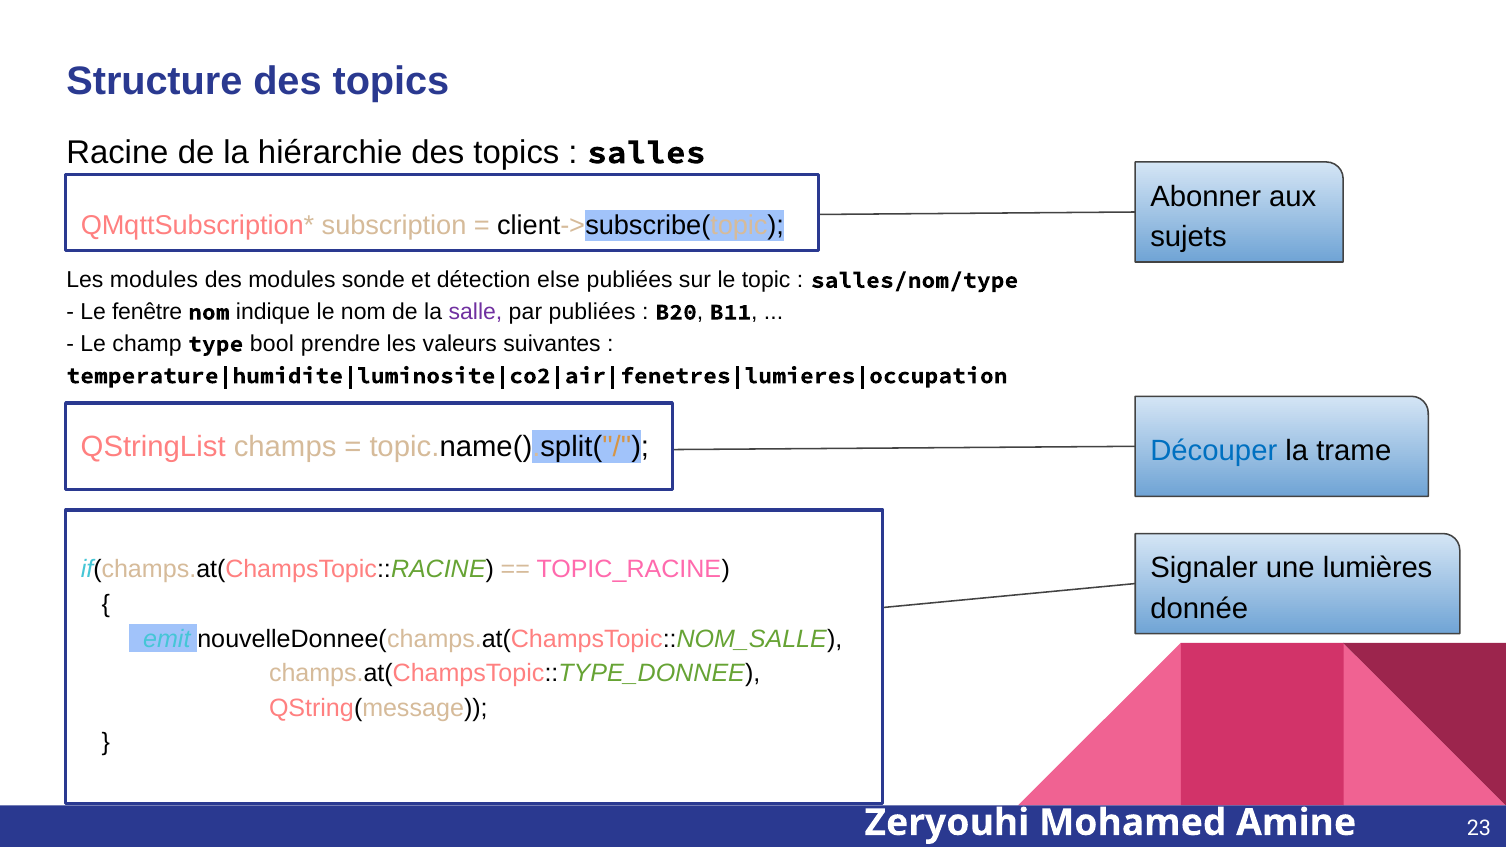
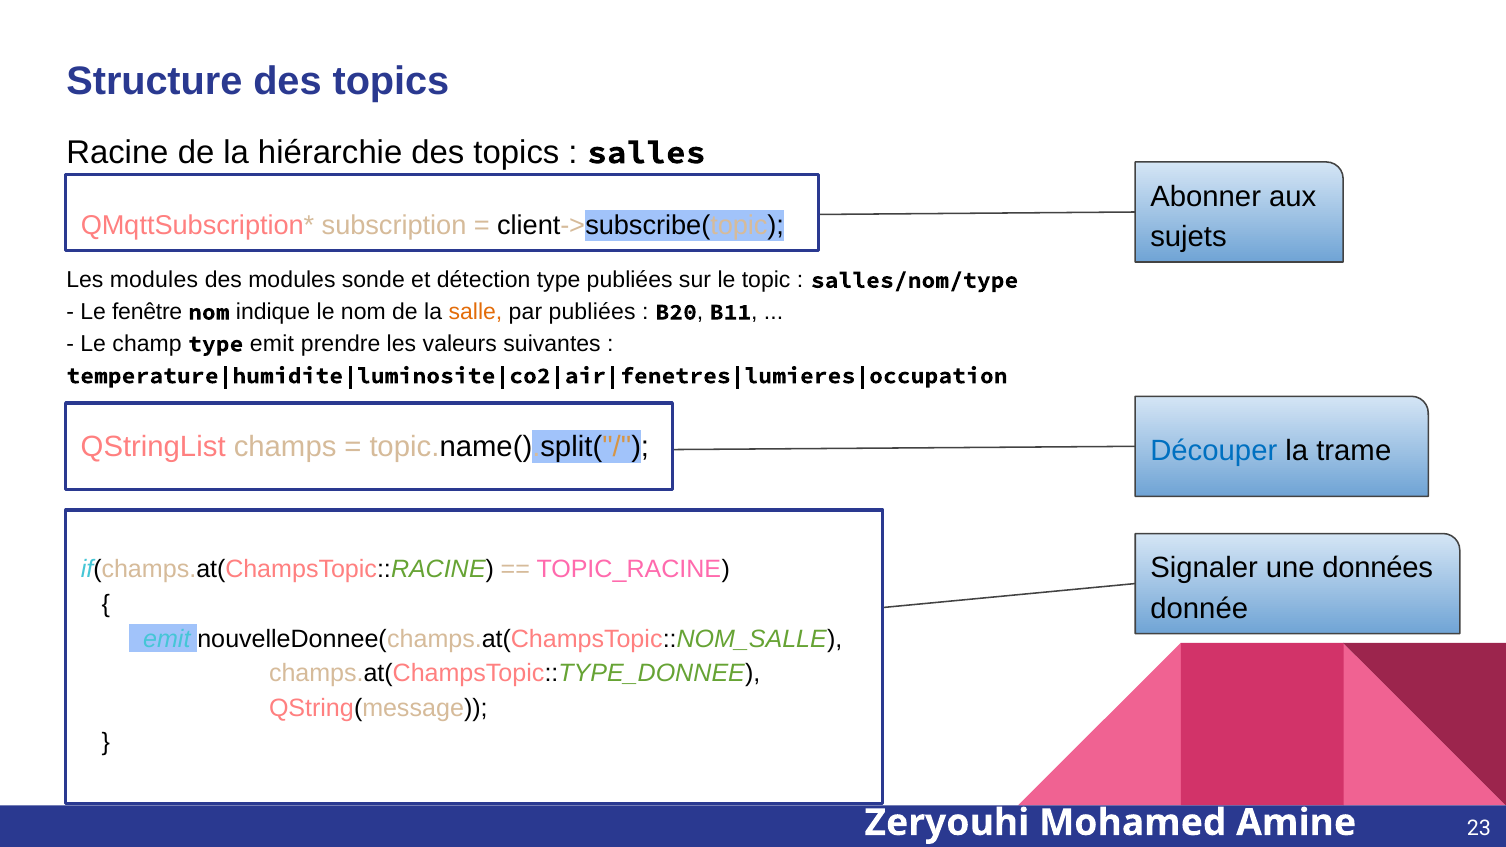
détection else: else -> type (559, 280)
salle colour: purple -> orange (475, 312)
type bool: bool -> emit (272, 344)
lumières: lumières -> données (1378, 568)
